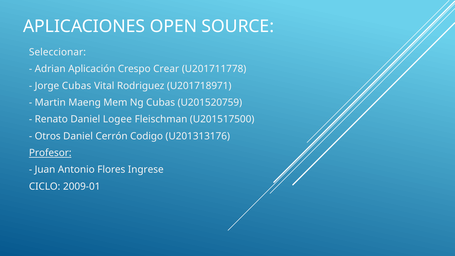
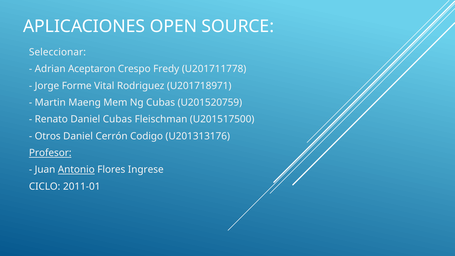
Aplicación: Aplicación -> Aceptaron (92, 69)
Crear: Crear -> Fredy (166, 69)
Jorge Cubas: Cubas -> Forme (77, 86)
Daniel Logee: Logee -> Cubas (117, 119)
Antonio underline: none -> present (76, 170)
2009-01: 2009-01 -> 2011-01 (82, 186)
